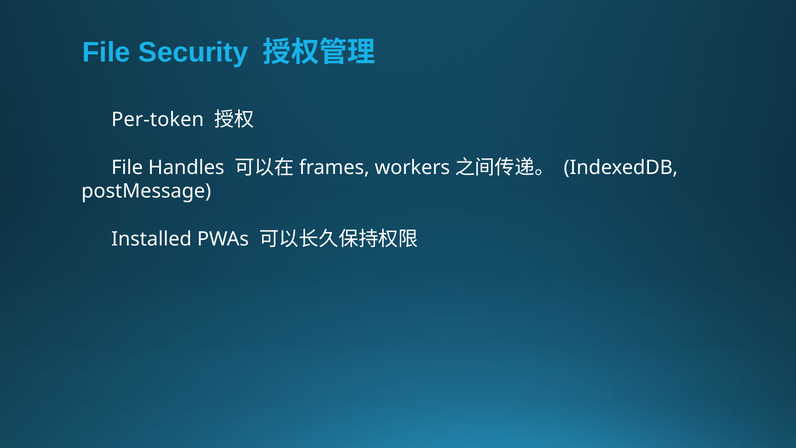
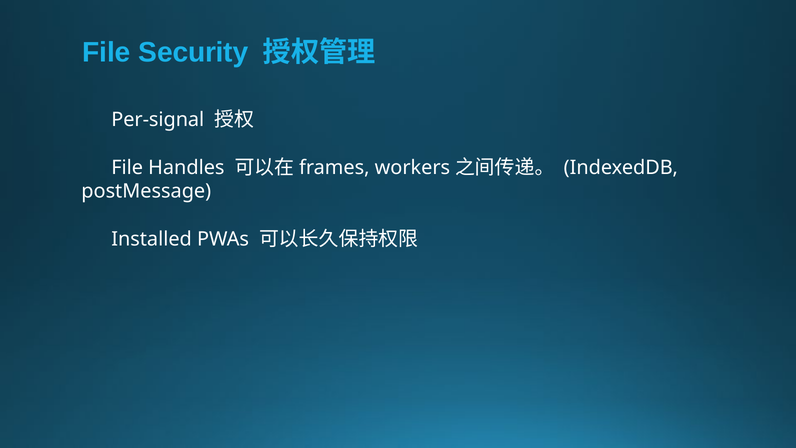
Per-token: Per-token -> Per-signal (158, 120)
